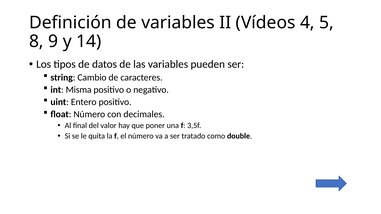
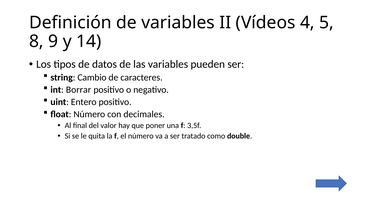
Misma: Misma -> Borrar (79, 90)
